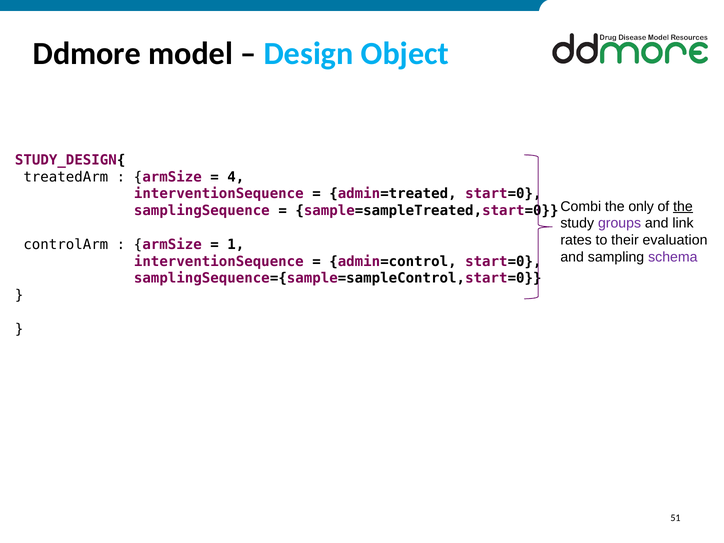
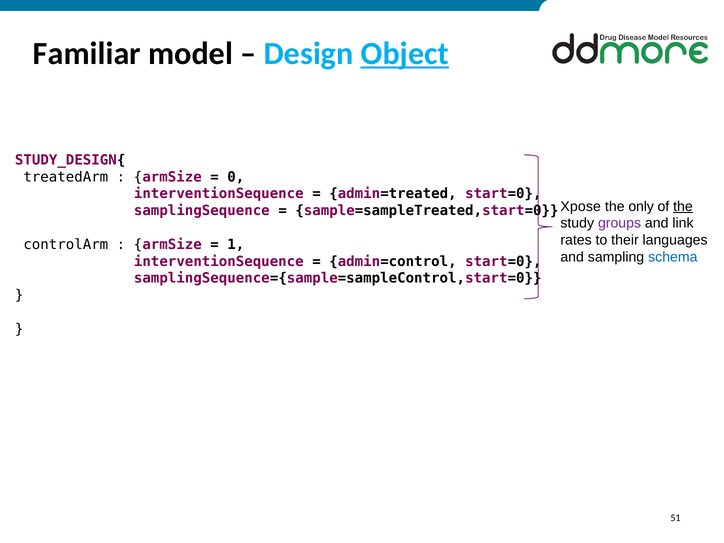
Ddmore: Ddmore -> Familiar (87, 54)
Object underline: none -> present (405, 54)
4: 4 -> 0 (236, 177)
Combi: Combi -> Xpose (581, 206)
evaluation: evaluation -> languages (675, 240)
schema colour: purple -> blue (673, 257)
